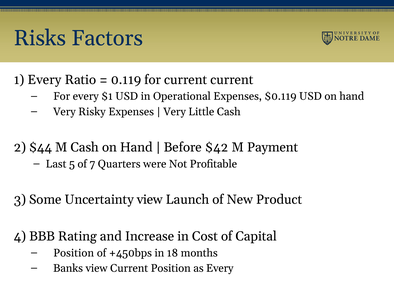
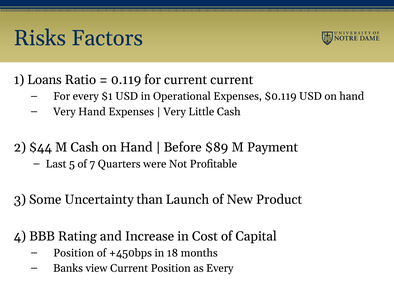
1 Every: Every -> Loans (45, 80)
Very Risky: Risky -> Hand (92, 112)
$42: $42 -> $89 (217, 147)
Uncertainty view: view -> than (150, 199)
